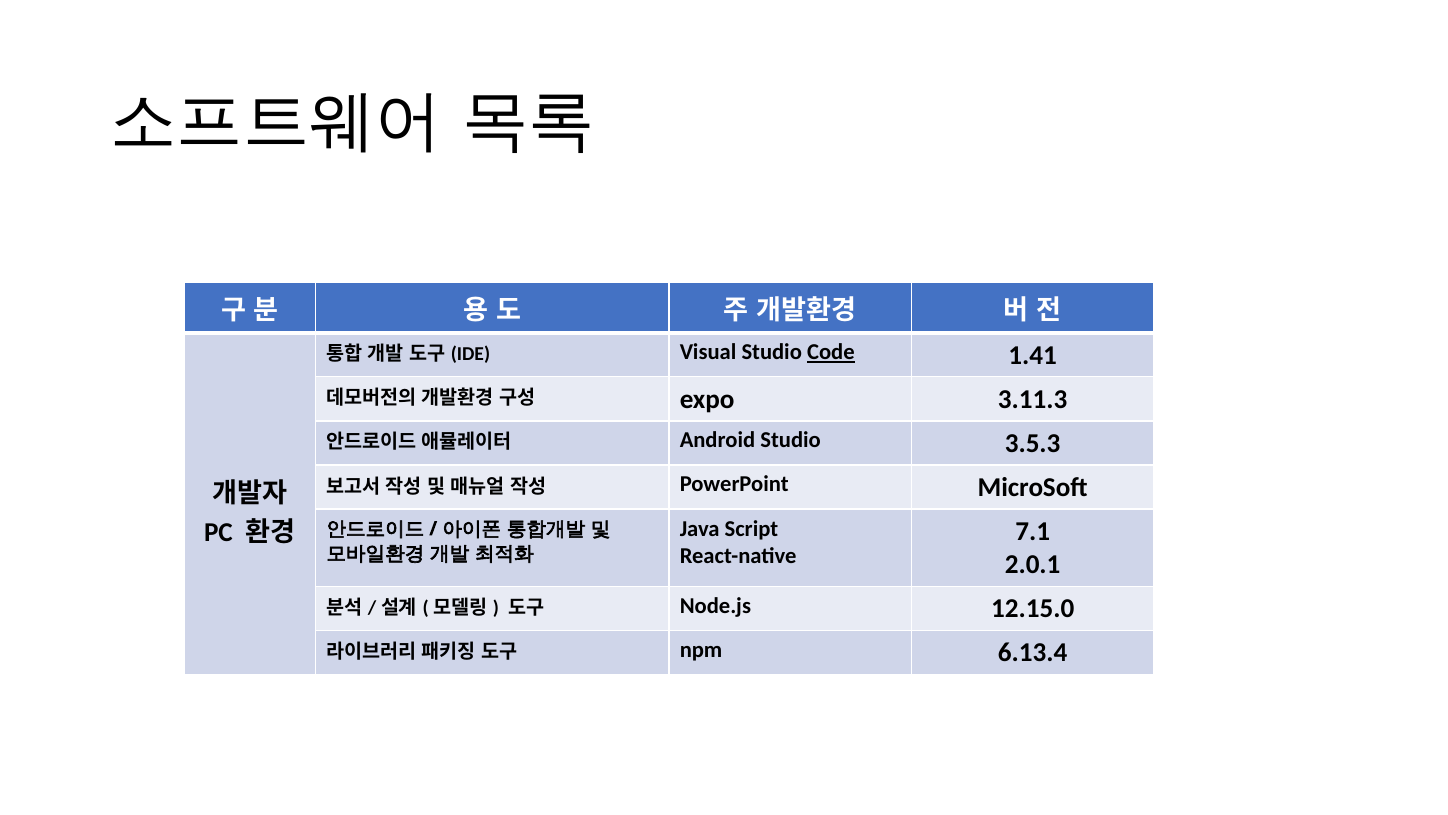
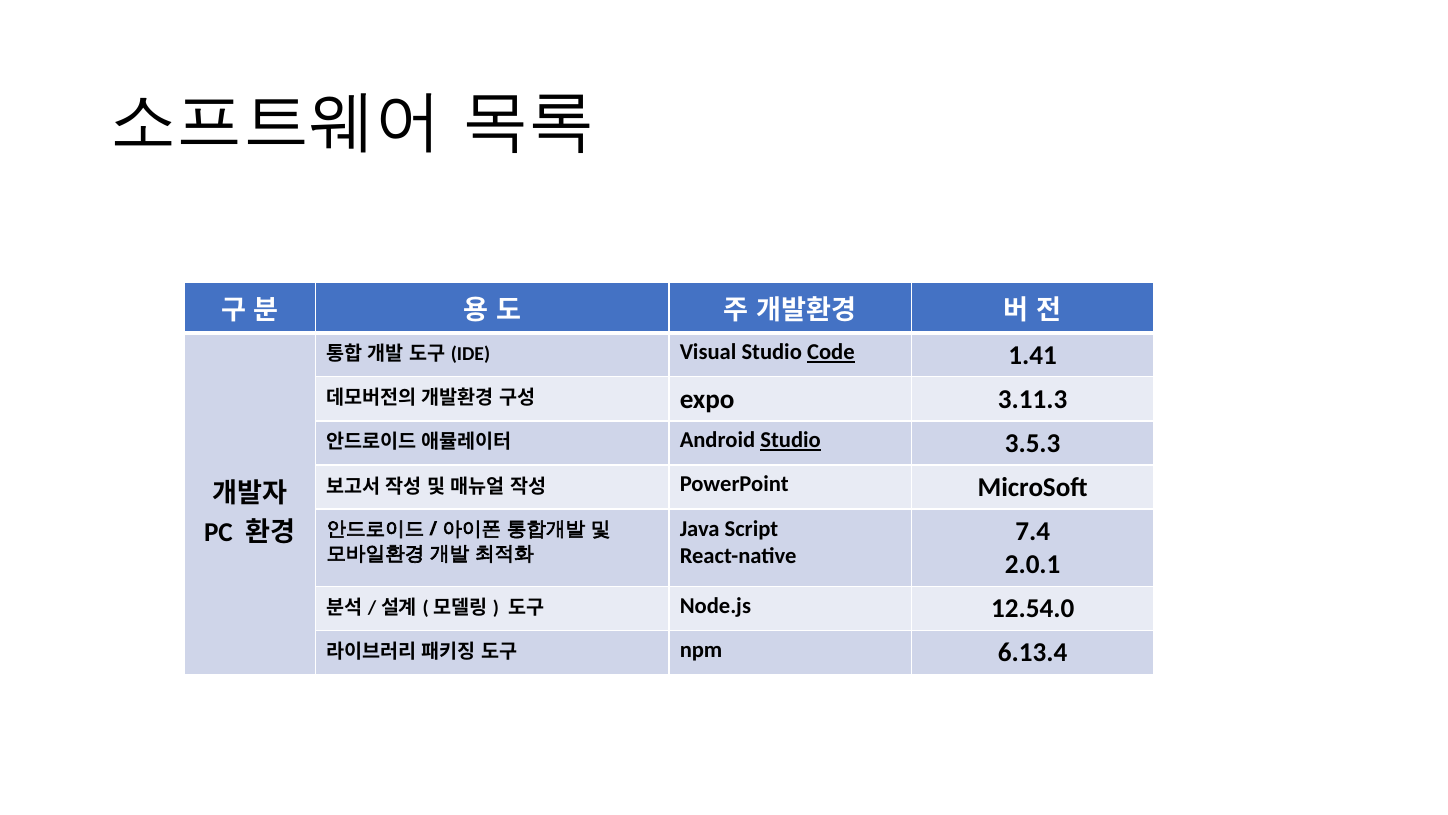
Studio underline: none -> present (791, 440)
7.1: 7.1 -> 7.4 (1033, 531)
12.15.0: 12.15.0 -> 12.54.0 (1033, 608)
